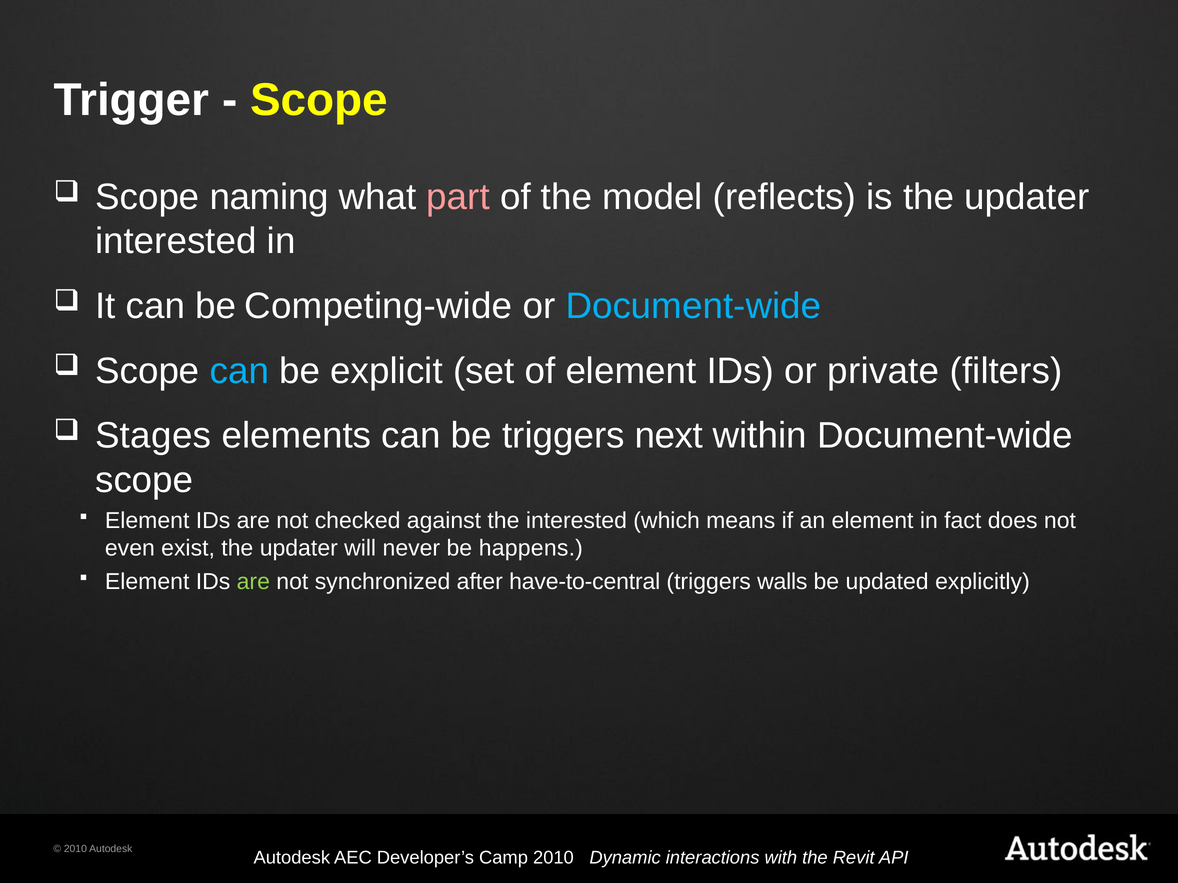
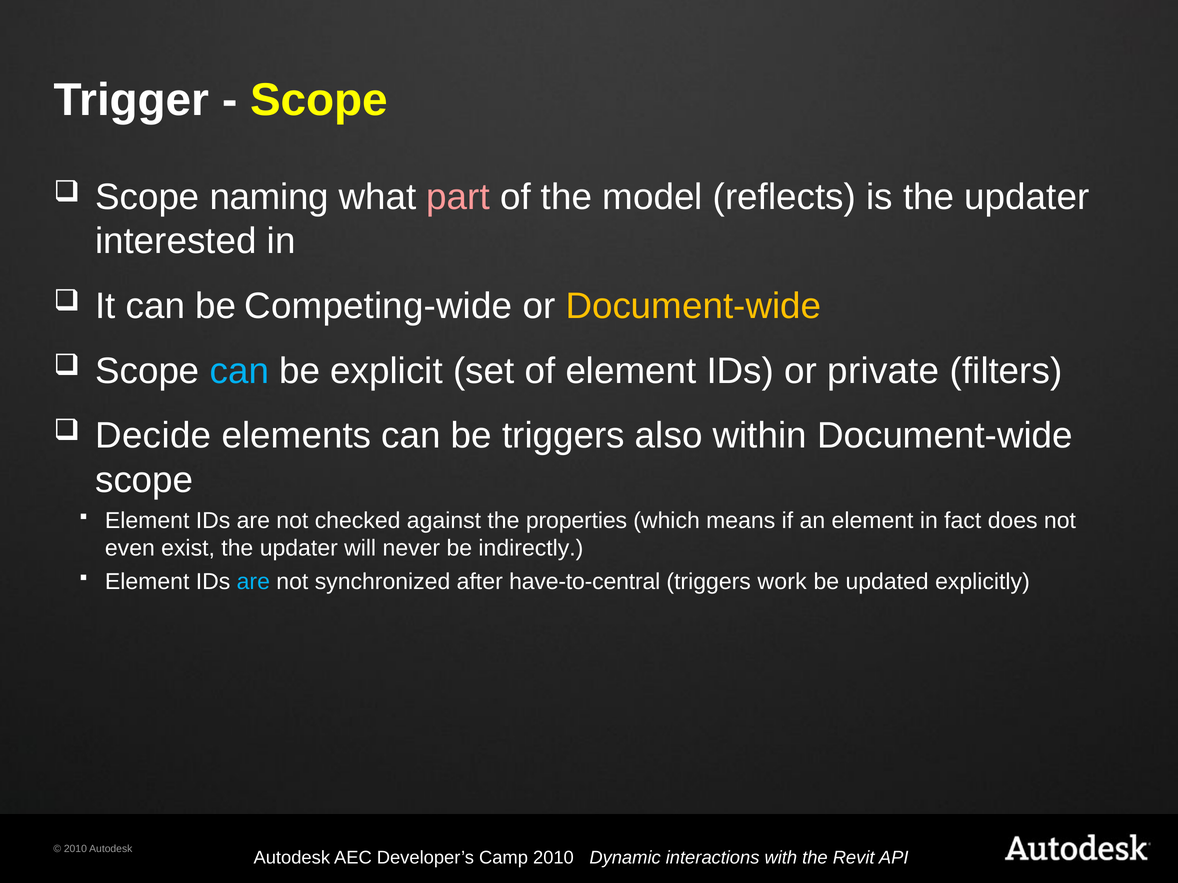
Document-wide colour: light blue -> yellow (693, 306)
Stages: Stages -> Decide (153, 436)
next: next -> also (669, 436)
the interested: interested -> properties (576, 521)
happens: happens -> indirectly (531, 548)
are colour: light green -> light blue (253, 582)
walls: walls -> work (782, 582)
